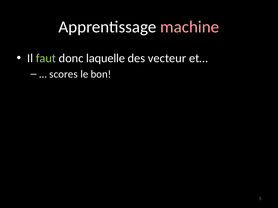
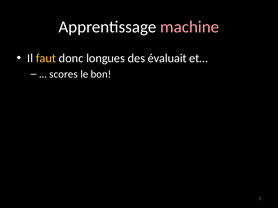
faut colour: light green -> yellow (46, 58)
laquelle: laquelle -> longues (106, 58)
vecteur: vecteur -> évaluait (167, 58)
